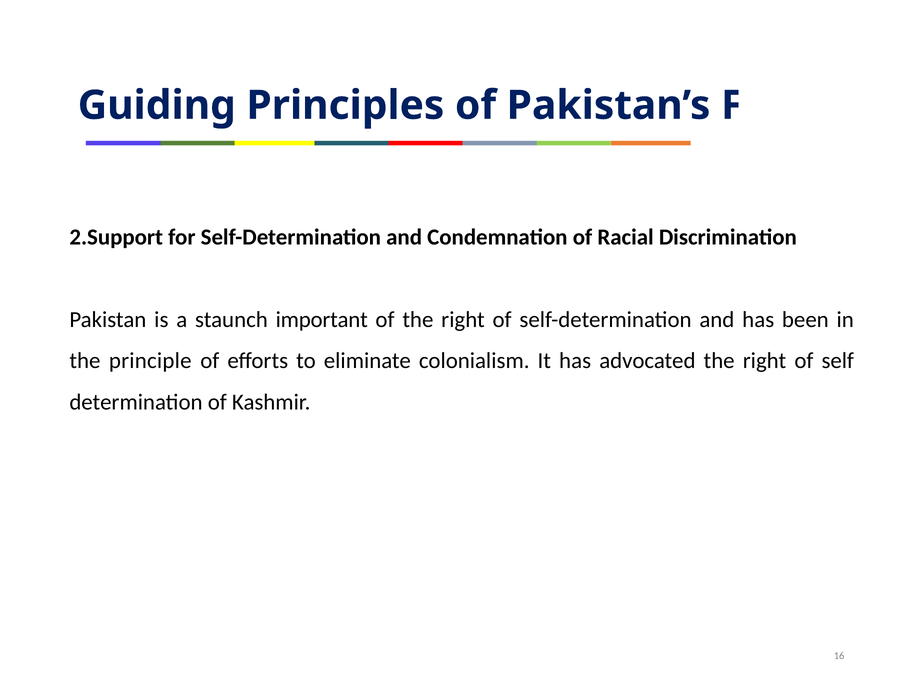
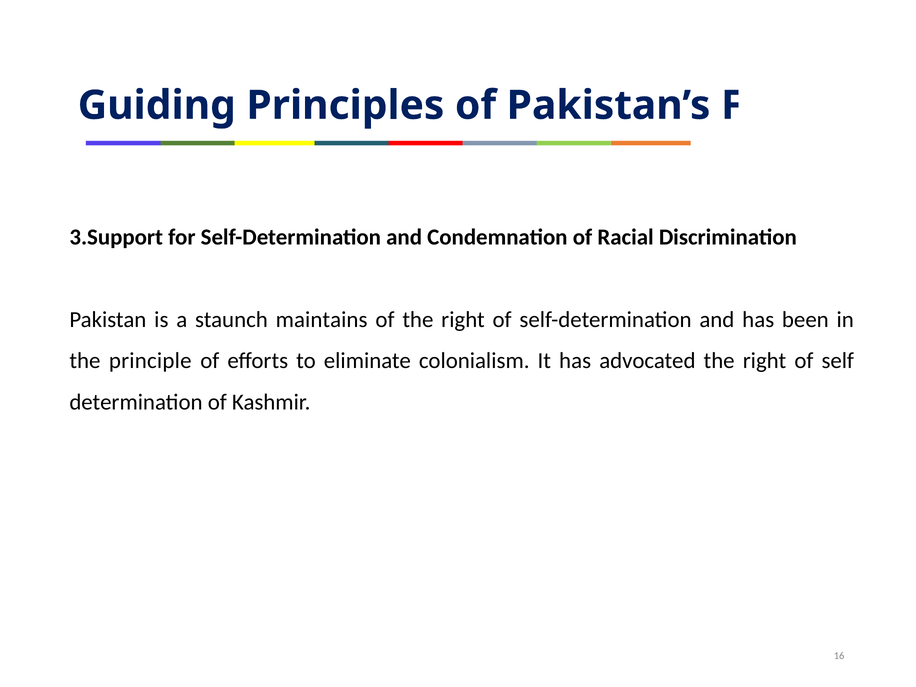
2.Support: 2.Support -> 3.Support (116, 237)
important: important -> maintains (322, 320)
